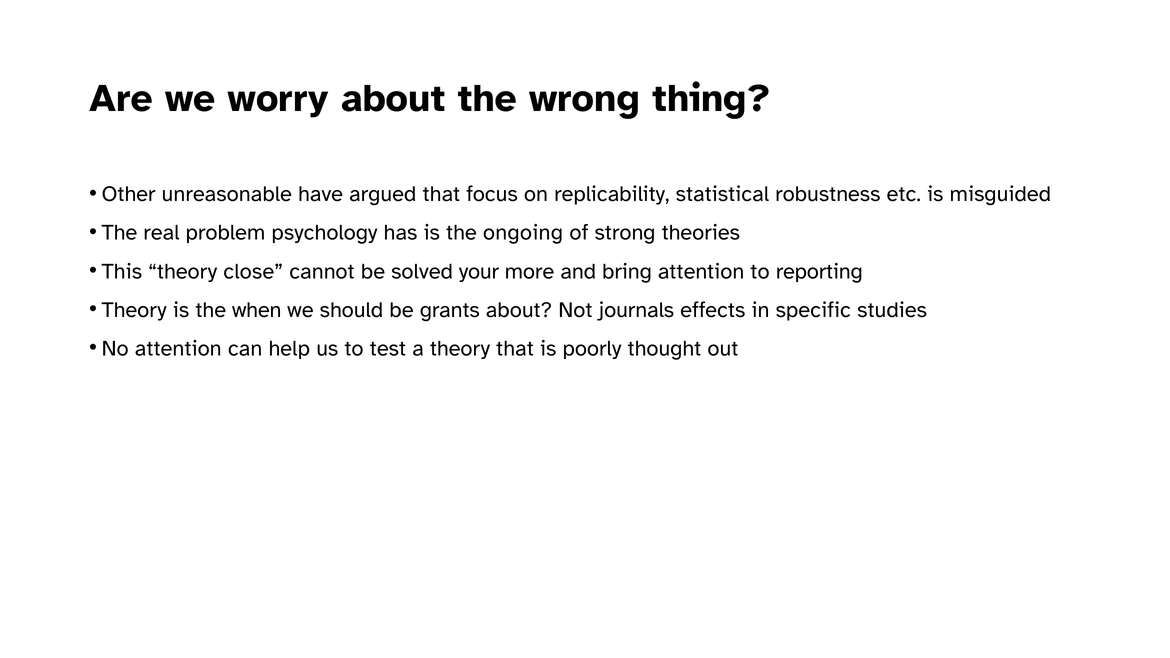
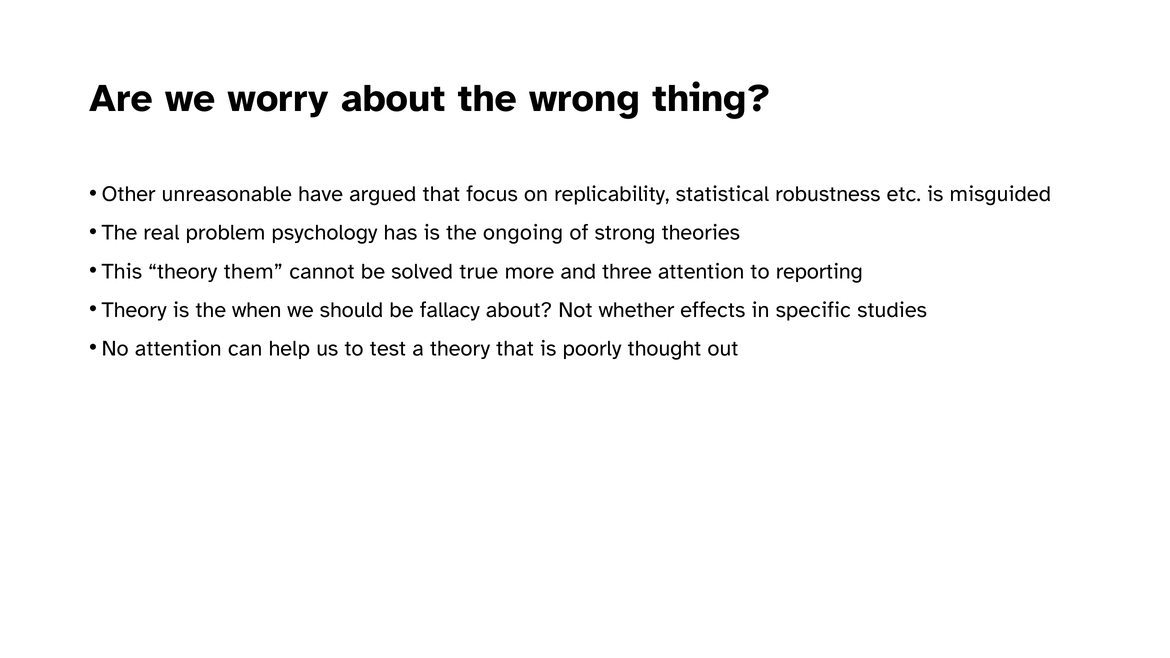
close: close -> them (253, 271)
your: your -> true (479, 271)
bring: bring -> three (627, 271)
grants: grants -> fallacy (450, 310)
journals: journals -> whether (636, 310)
